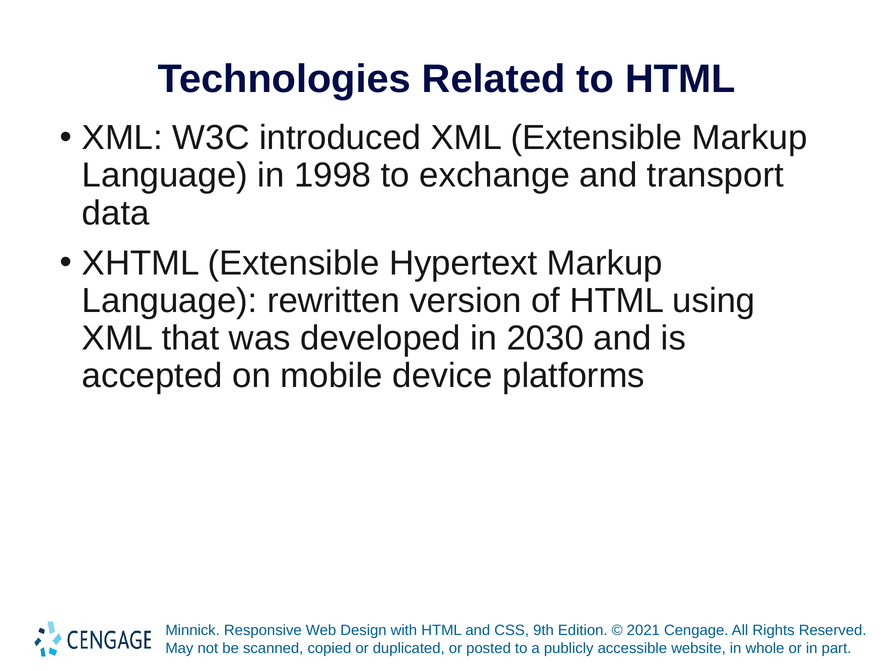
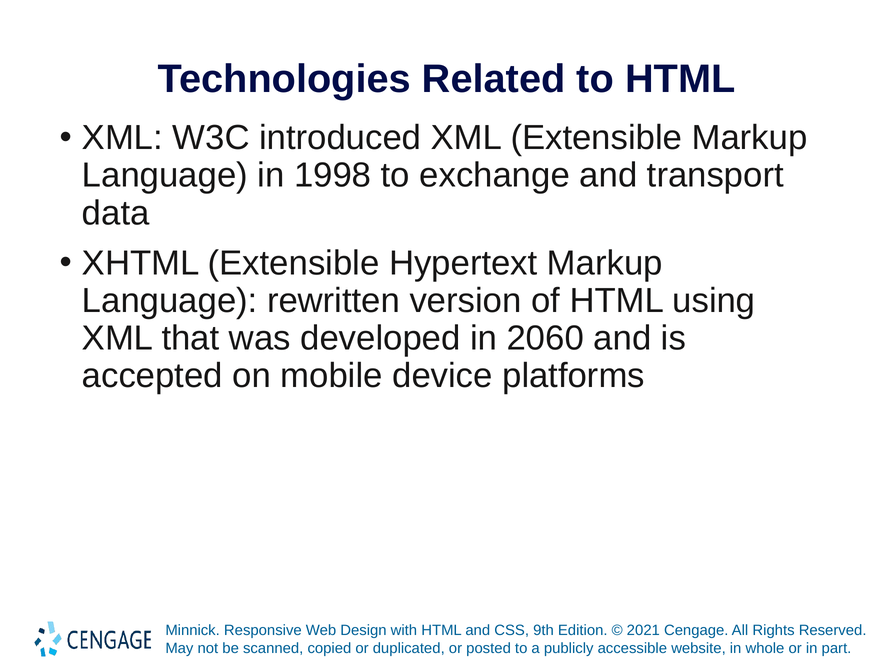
2030: 2030 -> 2060 (545, 338)
